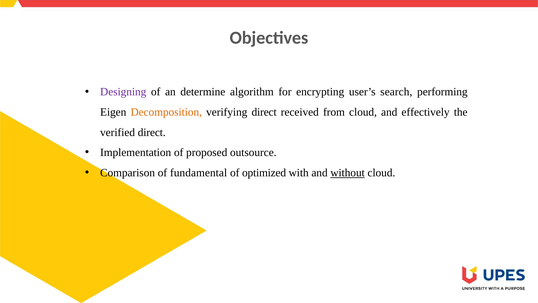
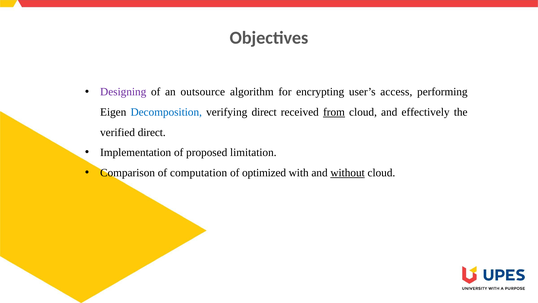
determine: determine -> outsource (203, 92)
search: search -> access (396, 92)
Decomposition colour: orange -> blue (166, 112)
from underline: none -> present (334, 112)
outsource: outsource -> limitation (253, 152)
fundamental: fundamental -> computation (199, 173)
